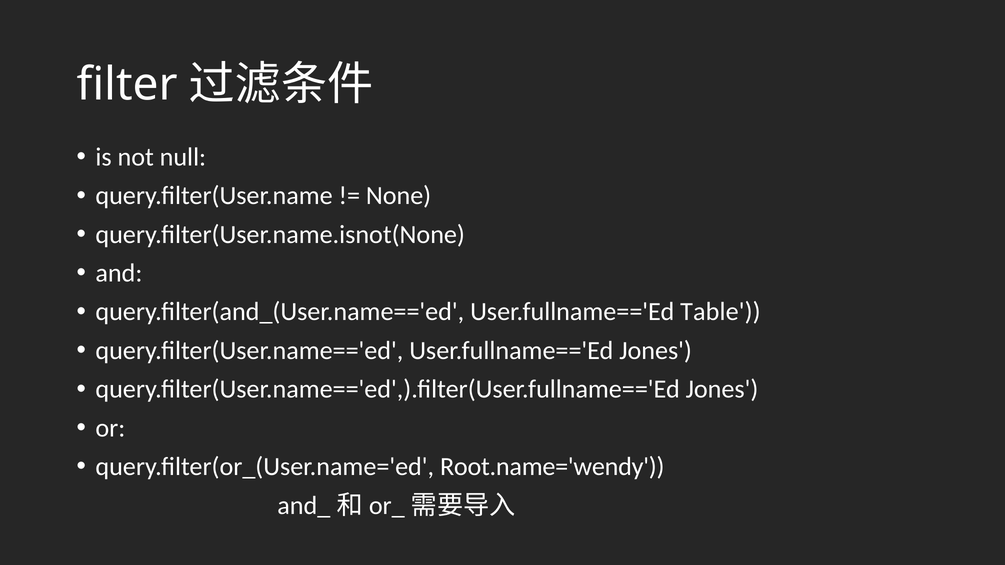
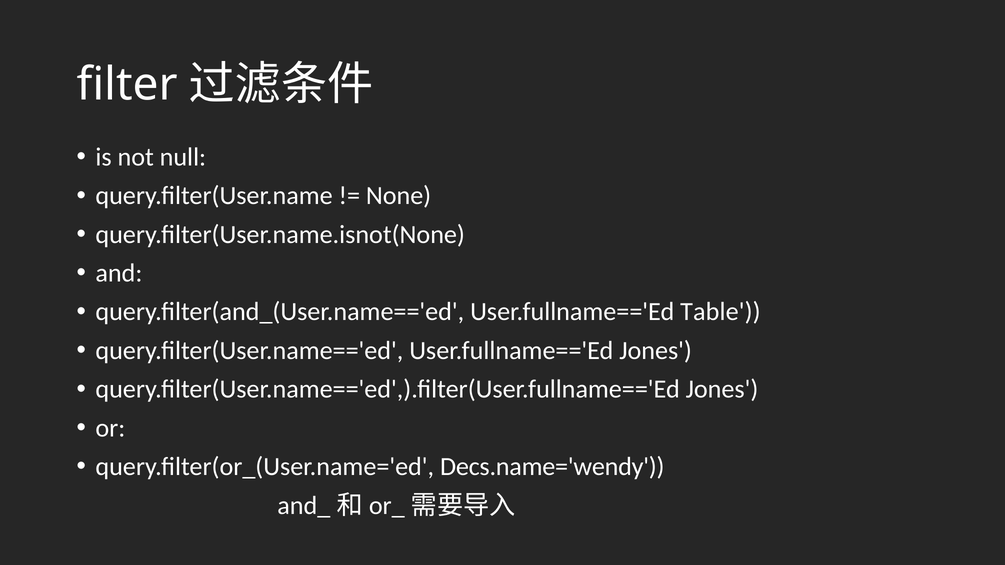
Root.name='wendy: Root.name='wendy -> Decs.name='wendy (552, 467)
